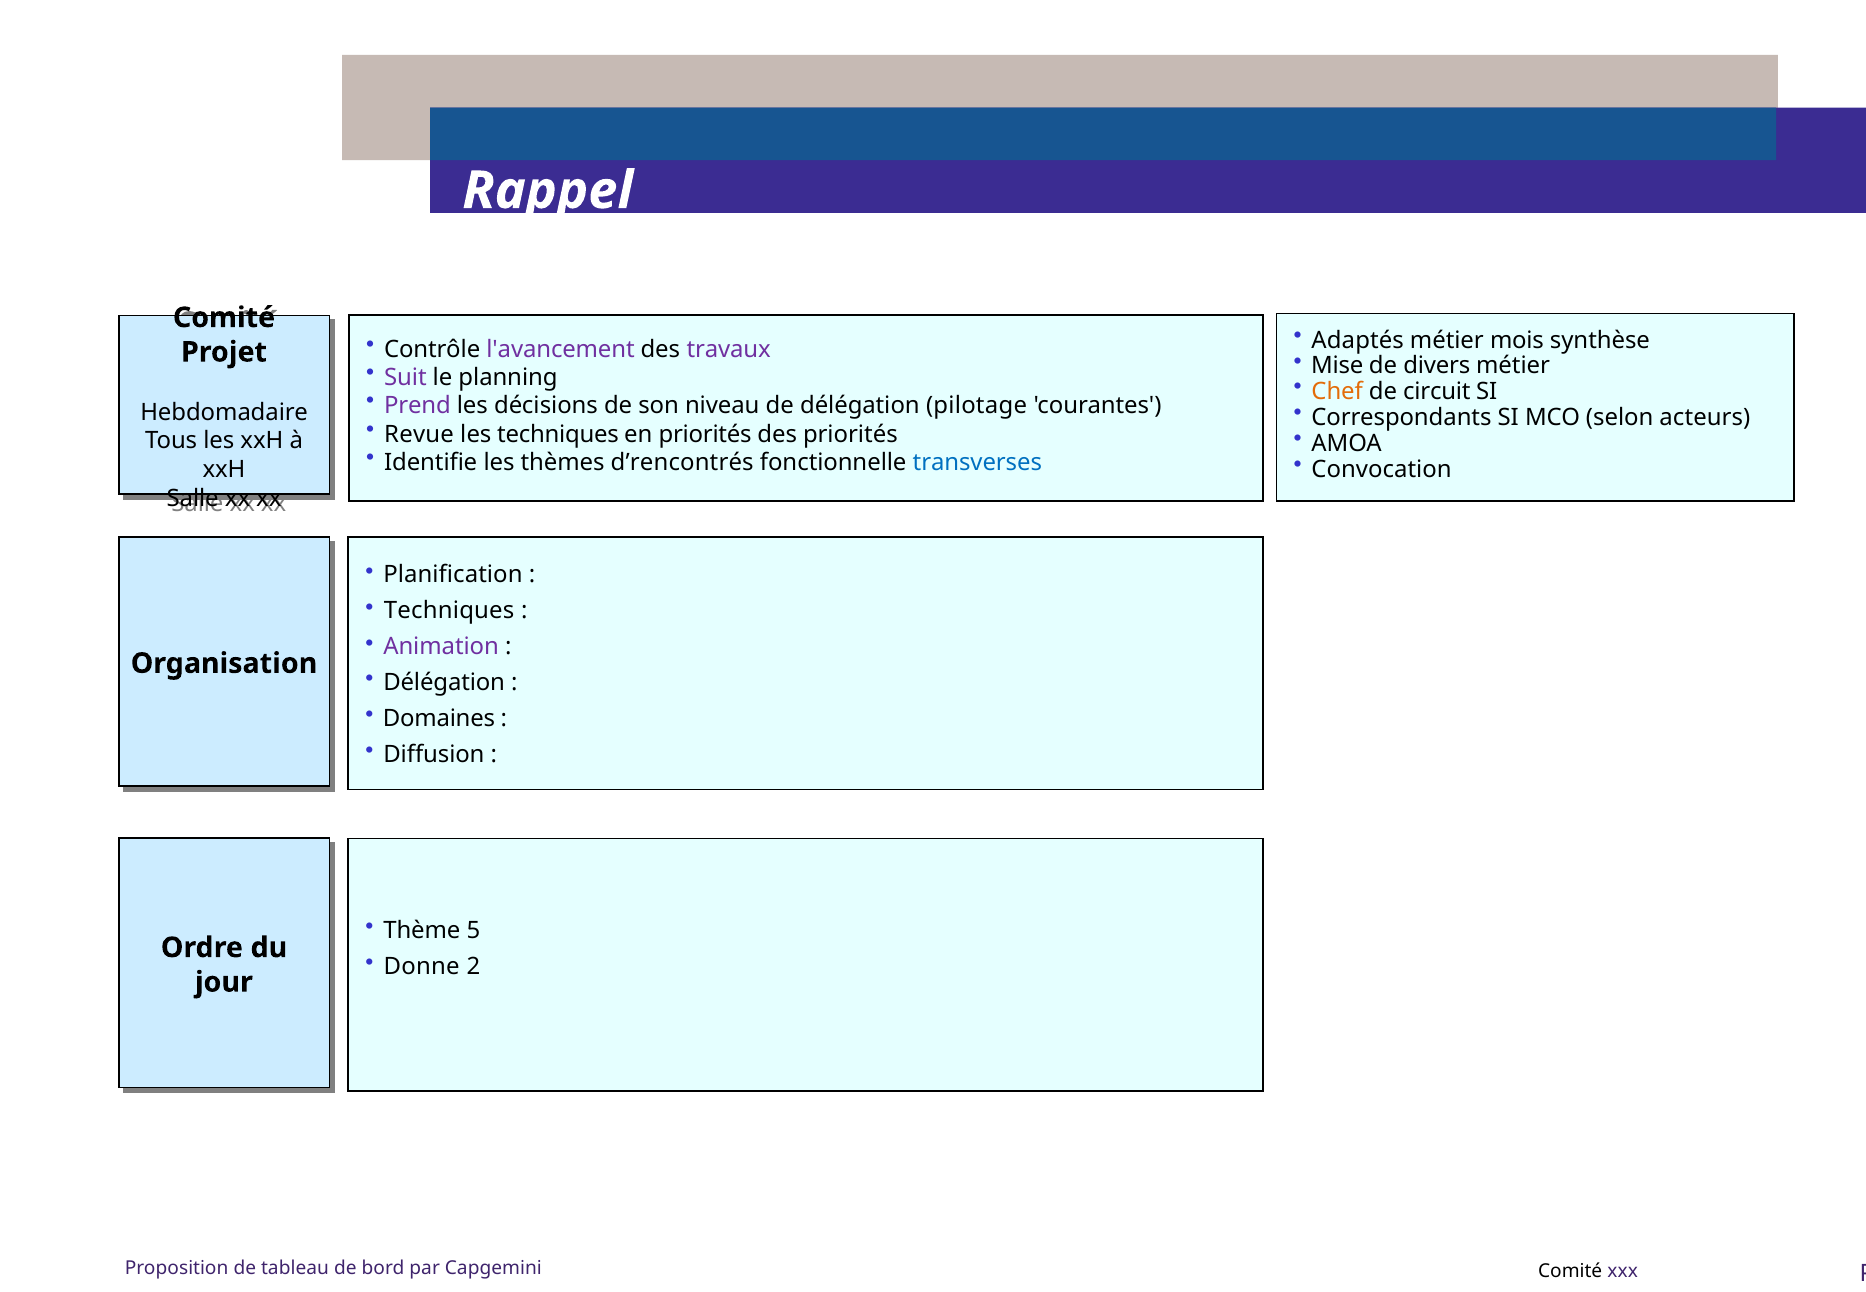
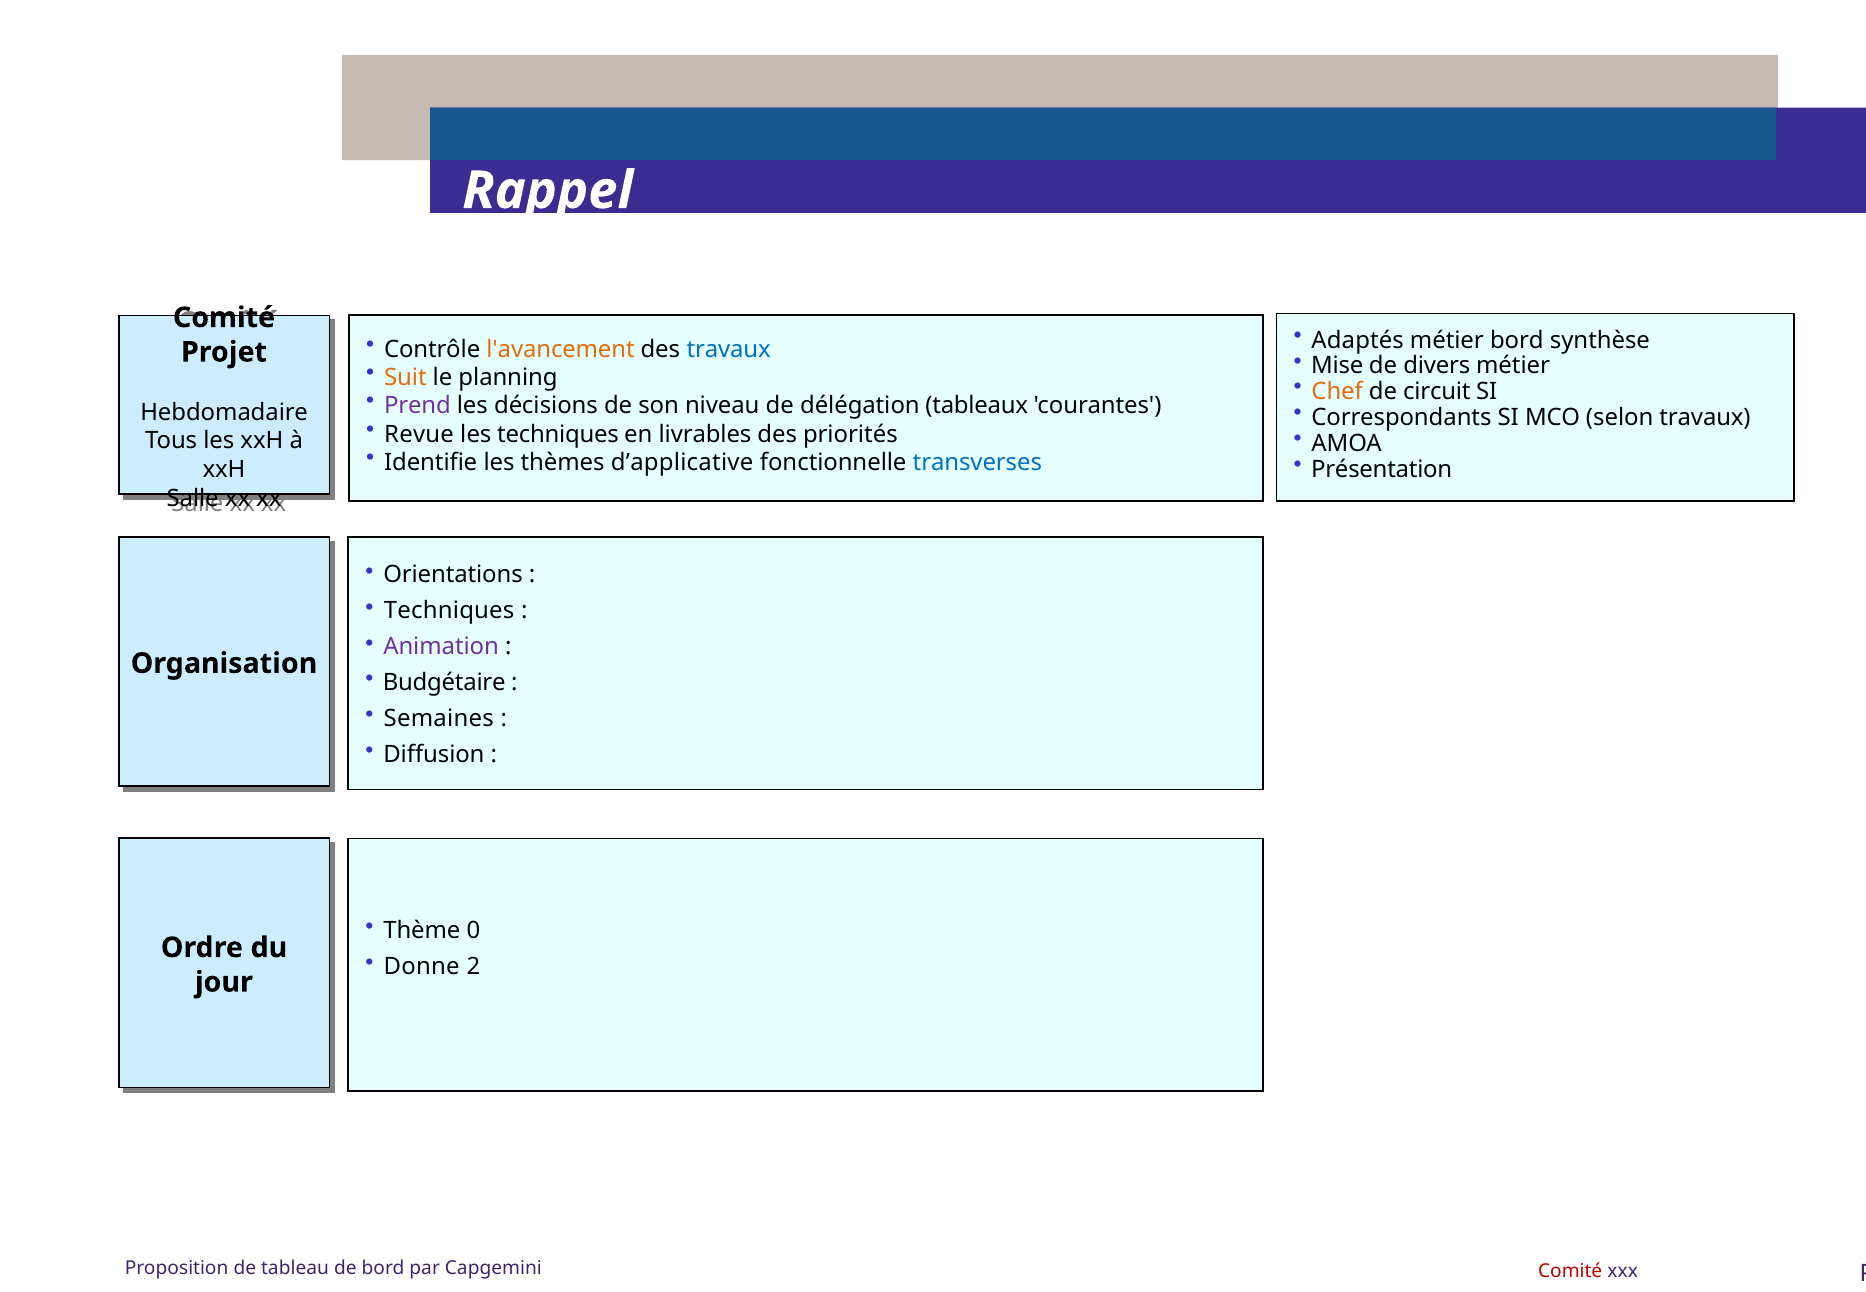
métier mois: mois -> bord (1517, 340)
l'avancement colour: purple -> orange (561, 349)
travaux colour: purple -> blue (729, 349)
Suit colour: purple -> orange (405, 377)
pilotage: pilotage -> tableaux (977, 406)
selon acteurs: acteurs -> travaux (1705, 418)
en priorités: priorités -> livrables (705, 434)
d’rencontrés: d’rencontrés -> d’applicative (682, 463)
Convocation: Convocation -> Présentation (1382, 470)
Planification: Planification -> Orientations (453, 575)
Délégation: Délégation -> Budgétaire (444, 683)
Domaines: Domaines -> Semaines (439, 719)
5: 5 -> 0 (473, 930)
Comité colour: black -> red (1570, 1271)
